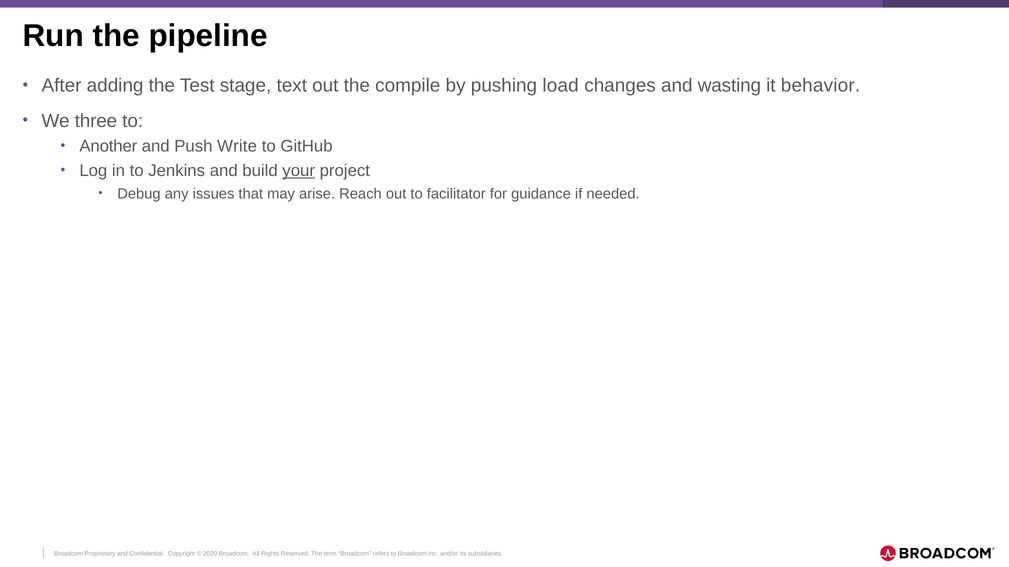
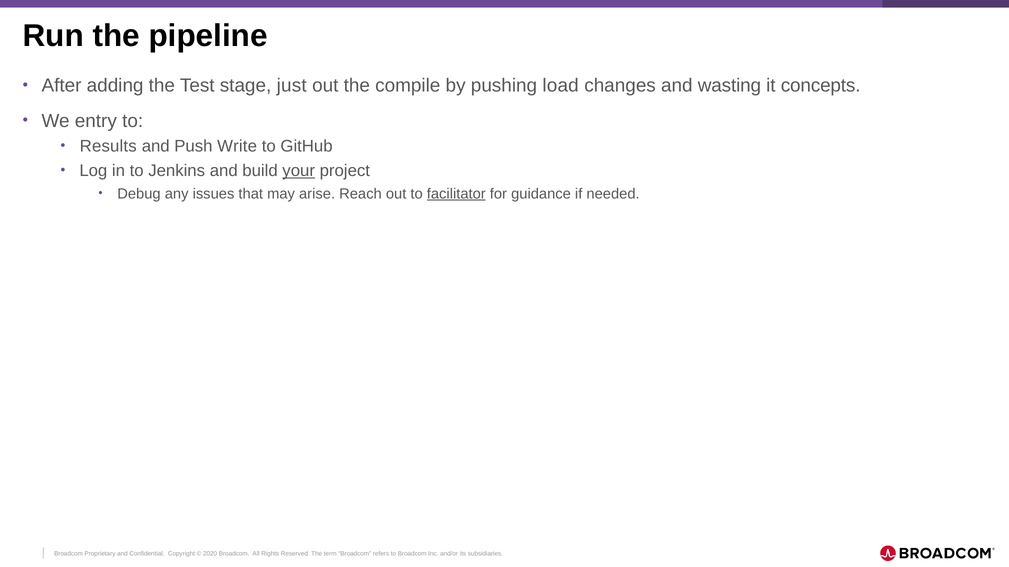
text: text -> just (292, 86)
behavior: behavior -> concepts (821, 86)
three: three -> entry (96, 121)
Another: Another -> Results (108, 147)
facilitator underline: none -> present (456, 194)
